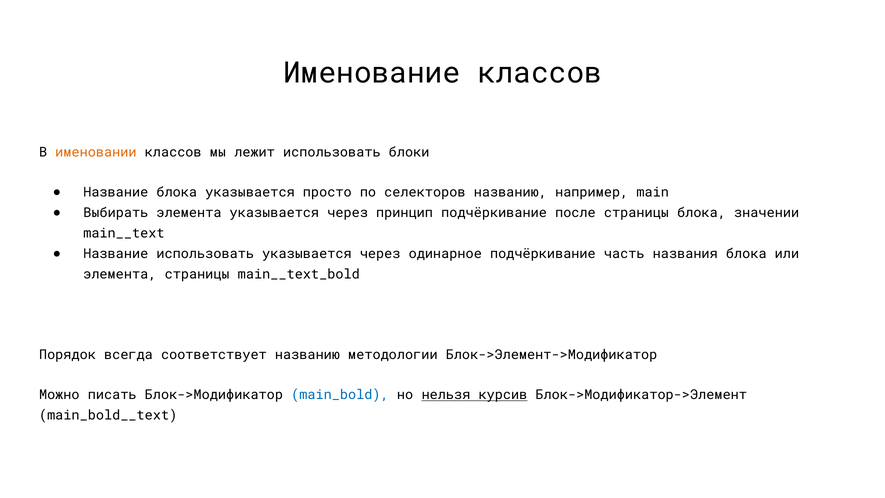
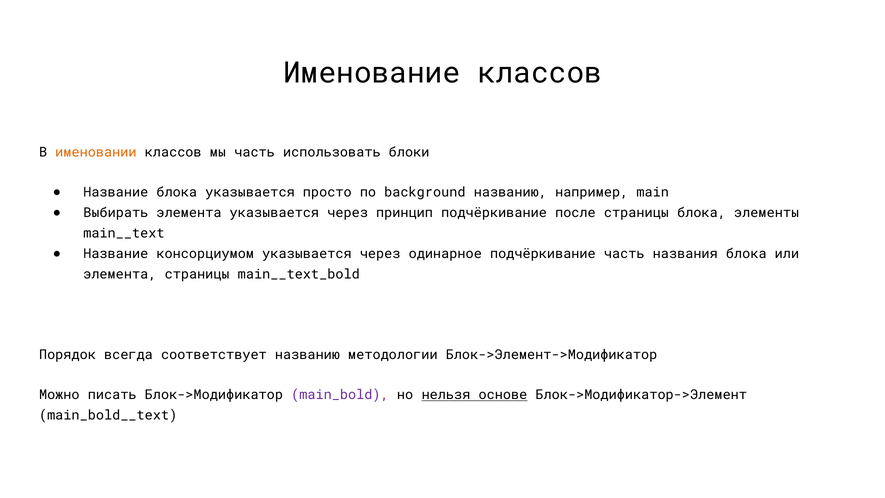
мы лежит: лежит -> часть (255, 152)
селекторов: селекторов -> background (425, 192)
значении: значении -> элементы (767, 213)
Название использовать: использовать -> консорциумом (205, 254)
main_bold colour: blue -> purple (340, 395)
курсив: курсив -> основе (503, 395)
